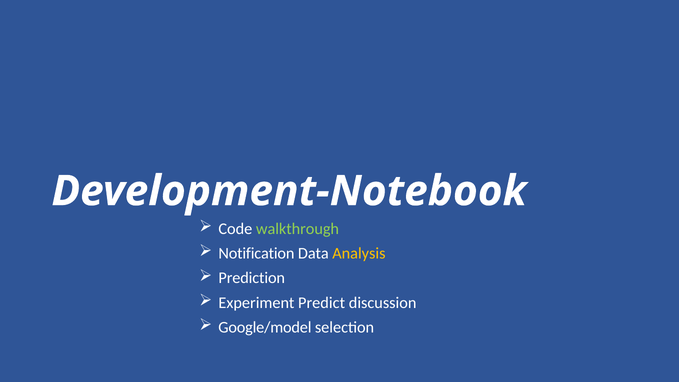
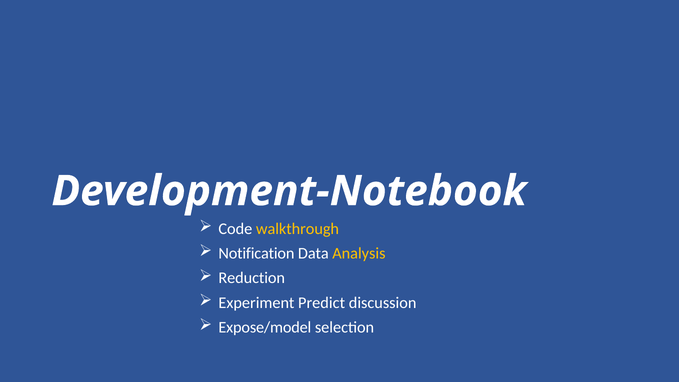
walkthrough colour: light green -> yellow (298, 229)
Prediction: Prediction -> Reduction (252, 278)
Google/model: Google/model -> Expose/model (265, 327)
